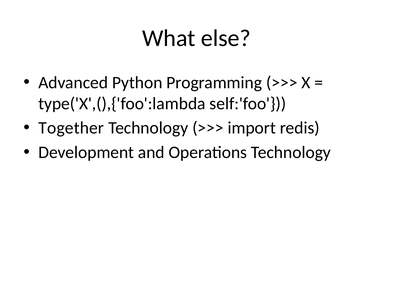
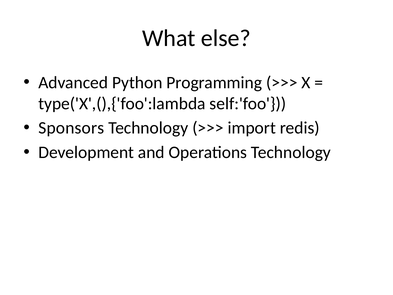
Together: Together -> Sponsors (71, 128)
